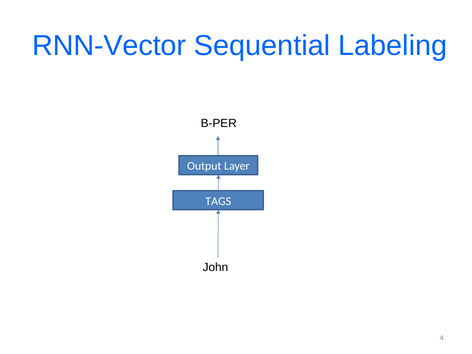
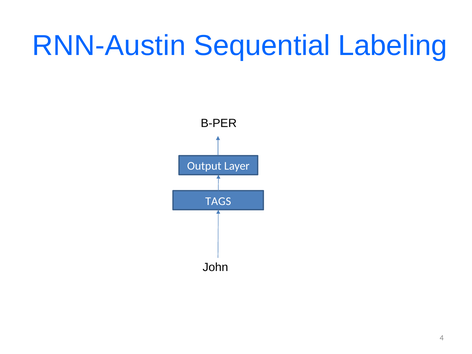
RNN-Vector: RNN-Vector -> RNN-Austin (109, 46)
